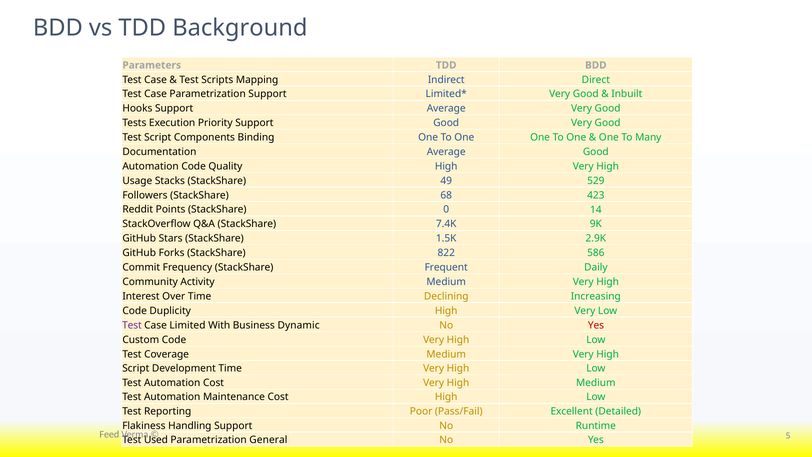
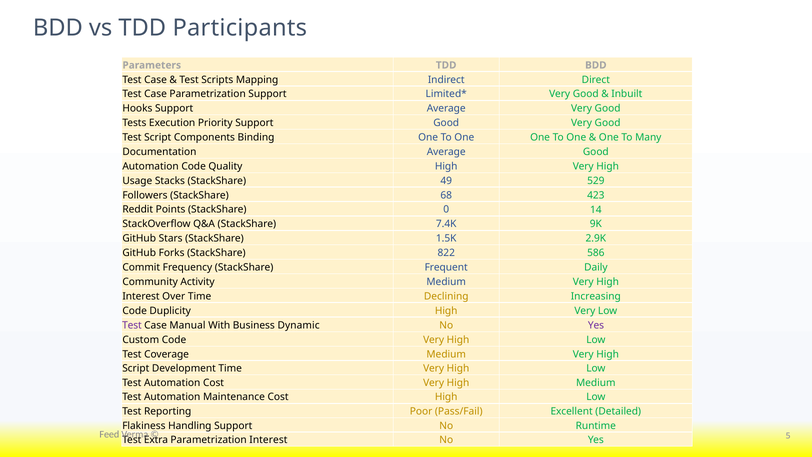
Background: Background -> Participants (240, 28)
Limited: Limited -> Manual (187, 325)
Yes colour: red -> purple (596, 325)
Used: Used -> Extra (156, 440)
Parametrization General: General -> Interest (268, 440)
